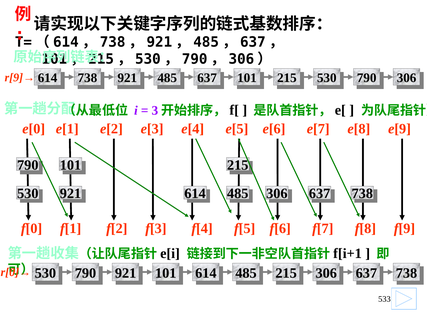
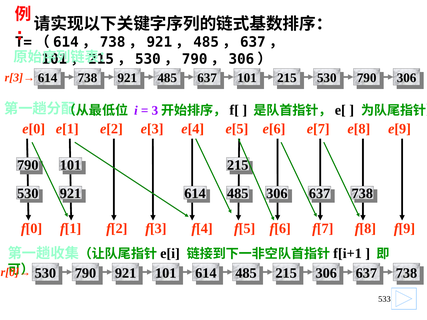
r[9]→: r[9]→ -> r[3]→ (20, 78)
